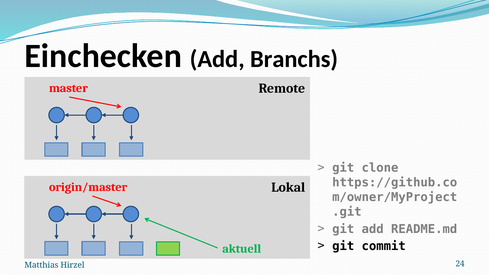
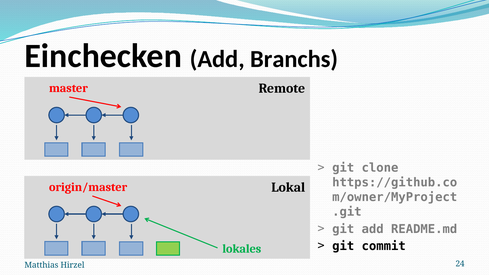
aktuell: aktuell -> lokales (242, 249)
